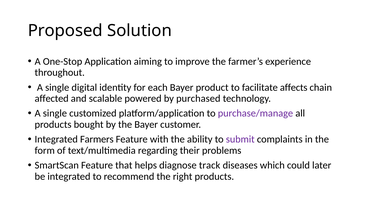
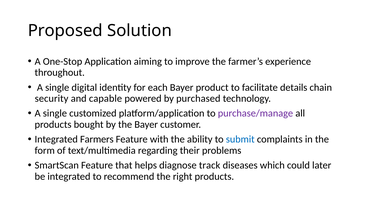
affects: affects -> details (294, 88)
affected: affected -> security (52, 99)
scalable: scalable -> capable (105, 99)
submit colour: purple -> blue (240, 140)
